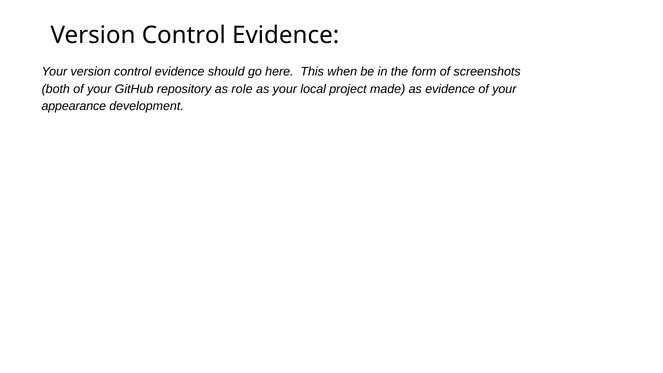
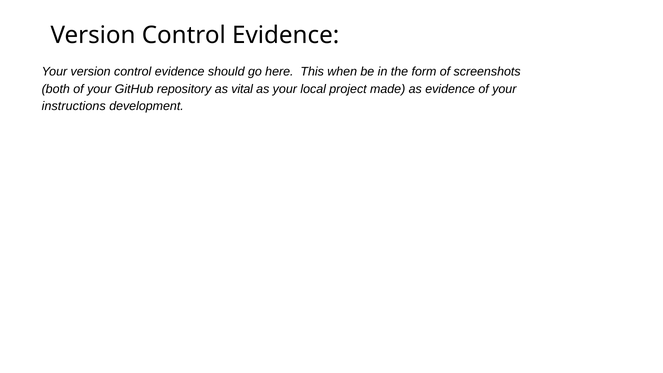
role: role -> vital (242, 89)
appearance: appearance -> instructions (74, 106)
